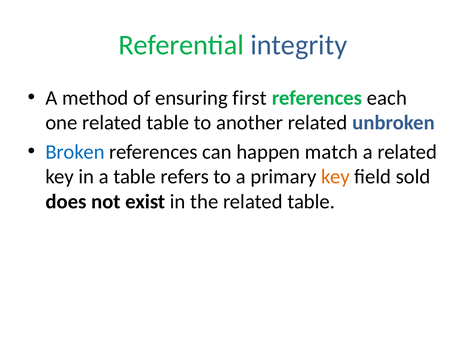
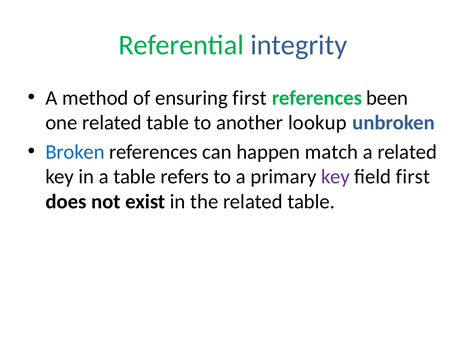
each: each -> been (387, 98)
another related: related -> lookup (317, 123)
key colour: orange -> purple (335, 176)
field sold: sold -> first (413, 176)
